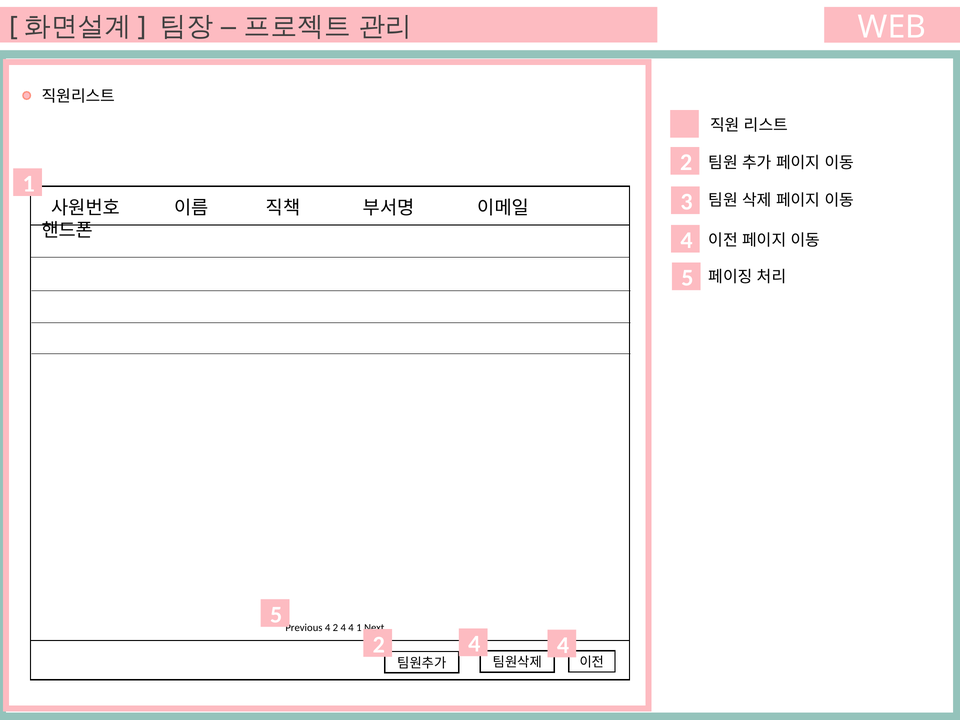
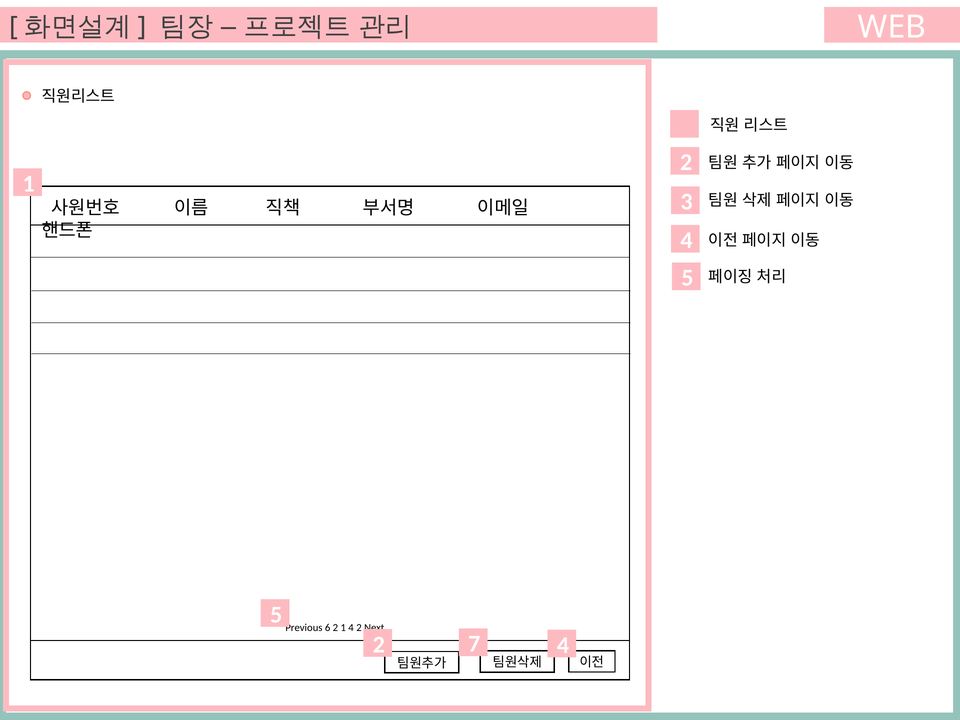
Previous 4: 4 -> 6 (328, 628)
4: 4 -> 1 (343, 628)
4 1: 1 -> 2 (359, 628)
4: 4 -> 7 (474, 644)
